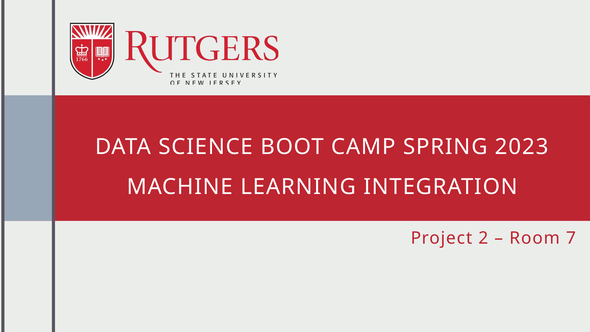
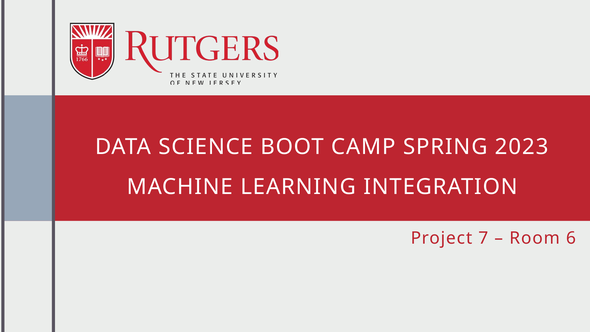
2: 2 -> 7 (483, 238)
7: 7 -> 6 (571, 238)
